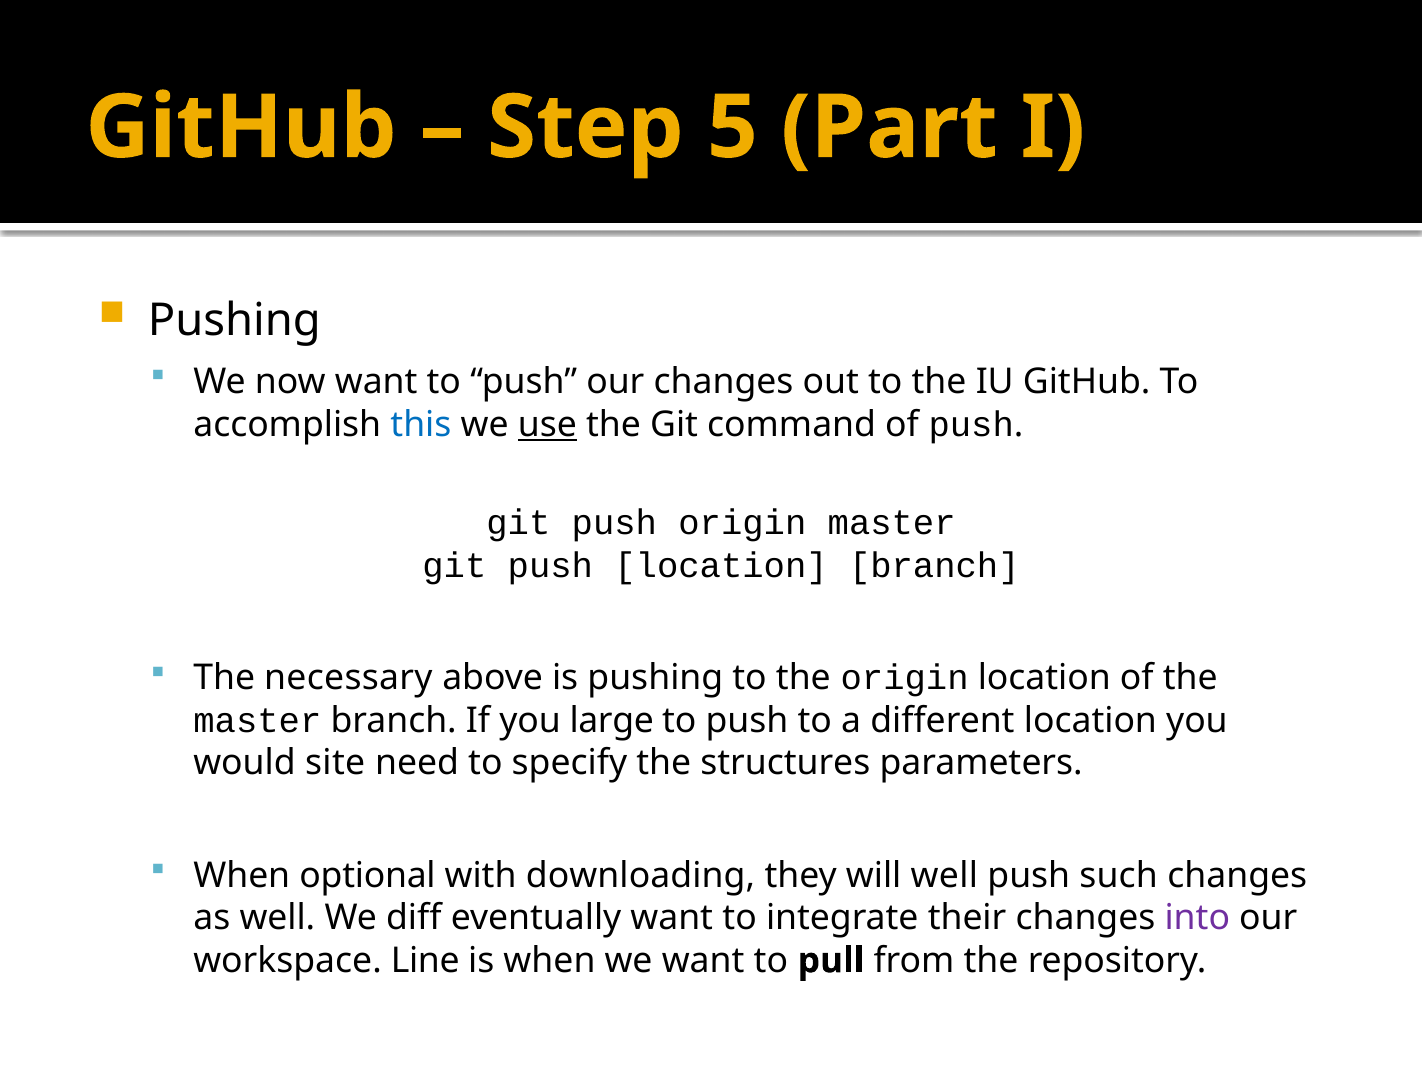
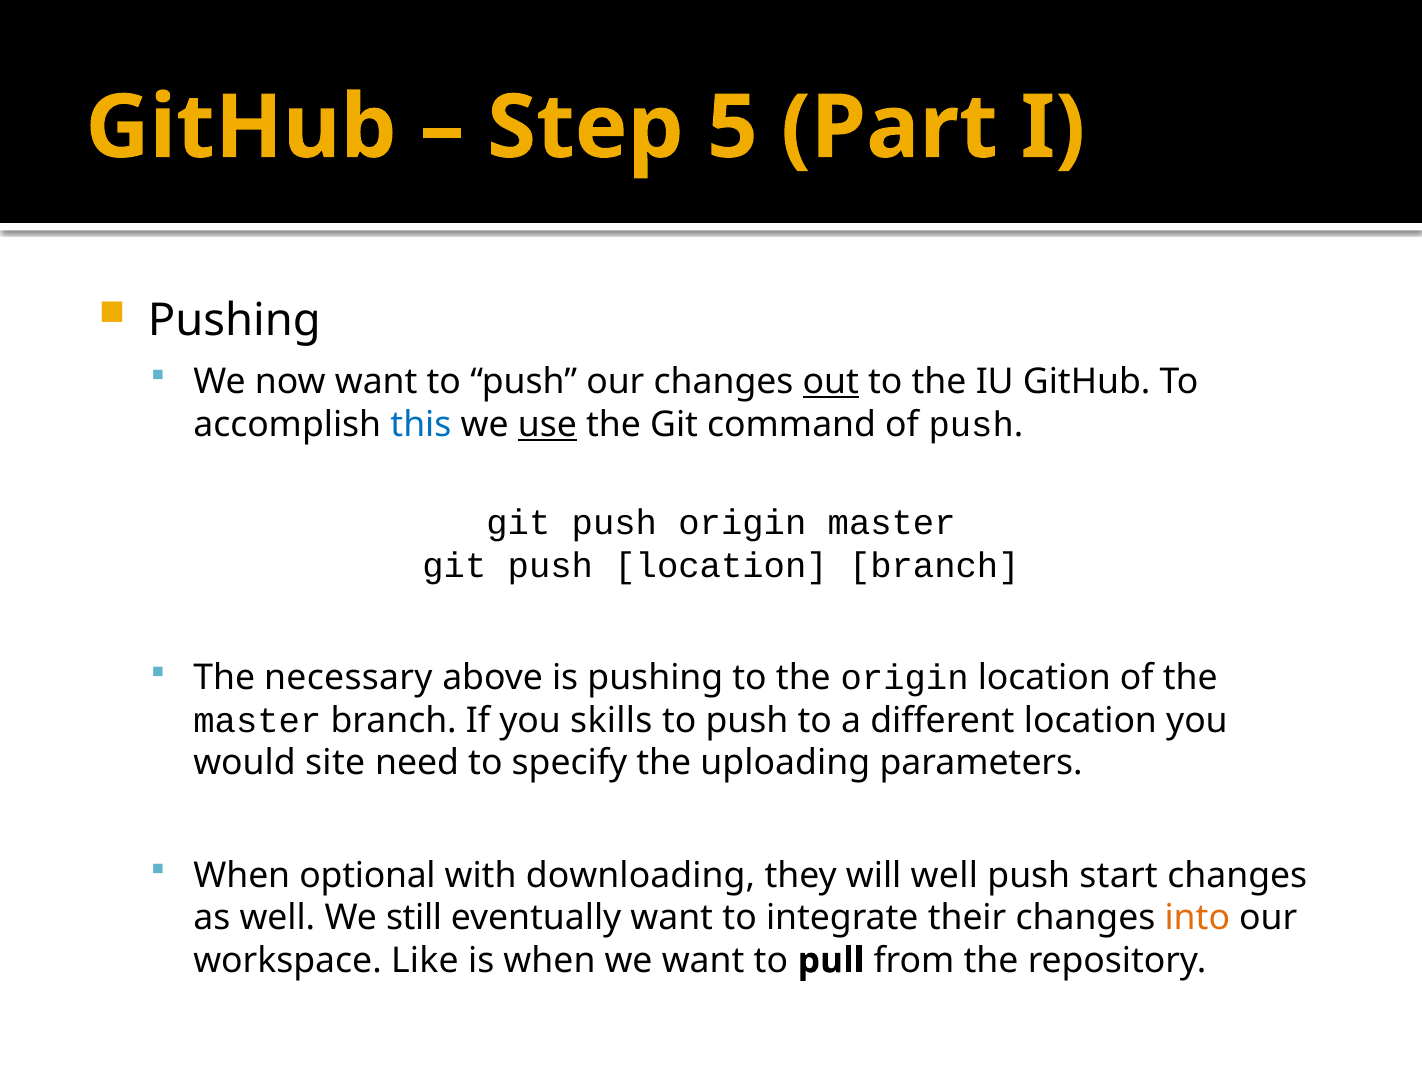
out underline: none -> present (831, 382)
large: large -> skills (611, 721)
structures: structures -> uploading (785, 764)
such: such -> start (1119, 876)
diff: diff -> still (414, 918)
into colour: purple -> orange (1197, 918)
Line: Line -> Like (425, 961)
